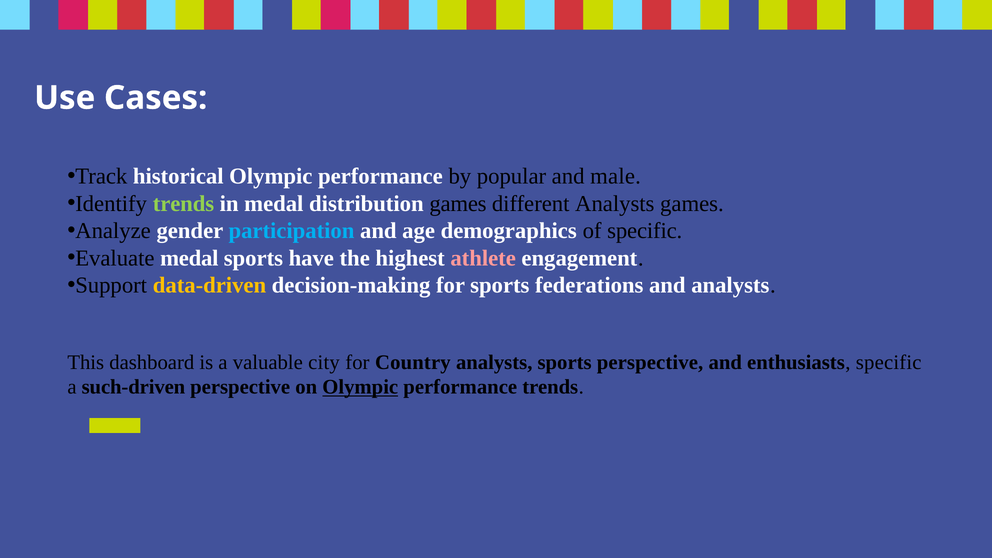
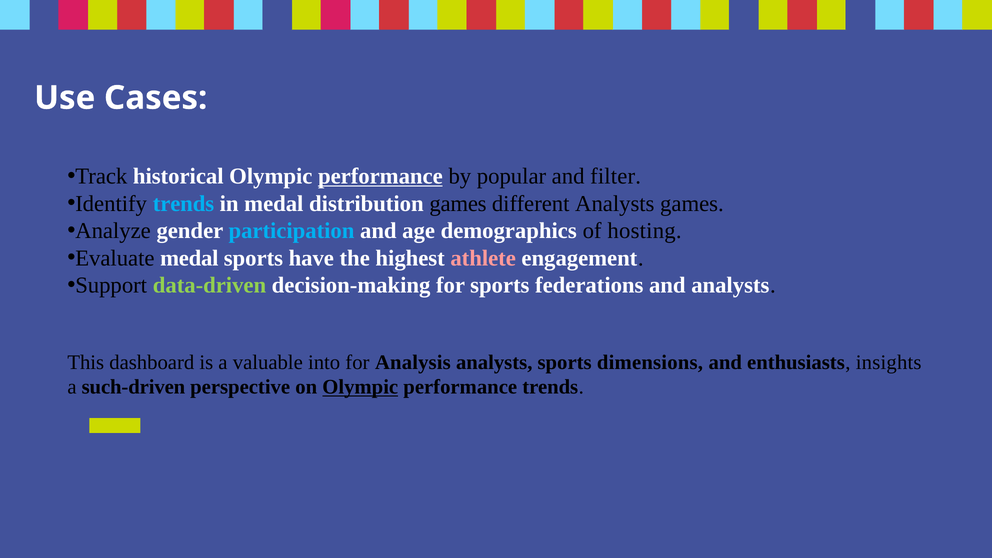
performance underline: none -> present (380, 176)
male: male -> filter (616, 176)
trends colour: light green -> light blue (183, 204)
of specific: specific -> hosting (645, 231)
data-driven colour: yellow -> light green (209, 285)
city: city -> into (324, 362)
Country: Country -> Analysis (413, 362)
sports perspective: perspective -> dimensions (650, 362)
enthusiasts specific: specific -> insights (889, 362)
